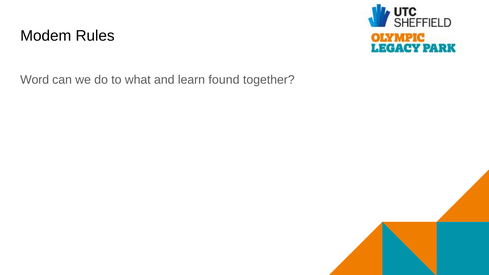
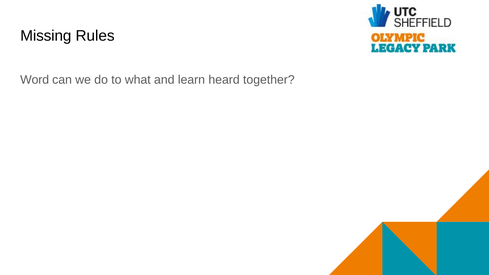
Modem: Modem -> Missing (46, 36)
found: found -> heard (224, 80)
